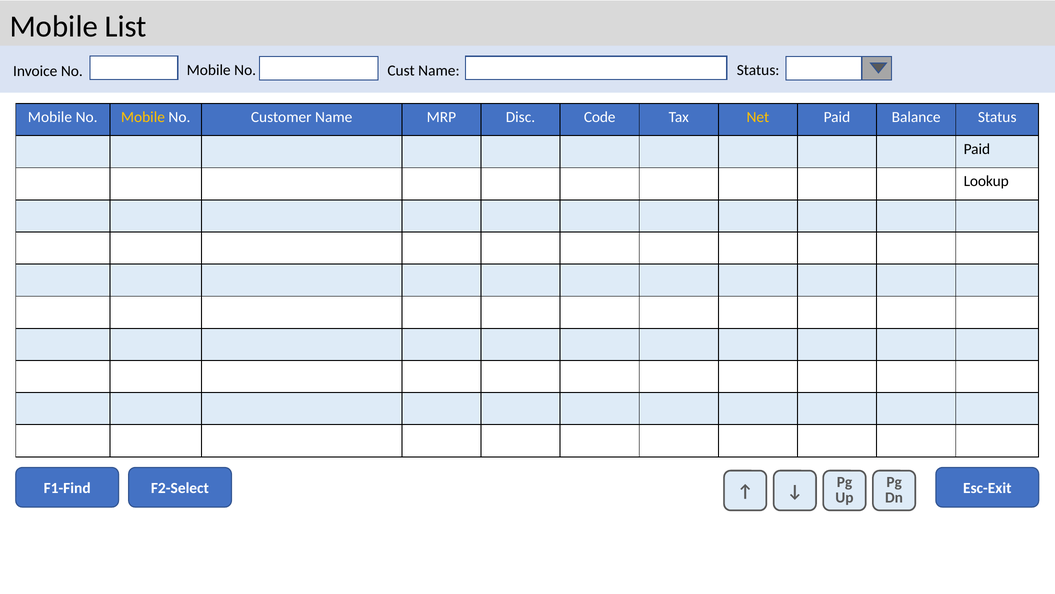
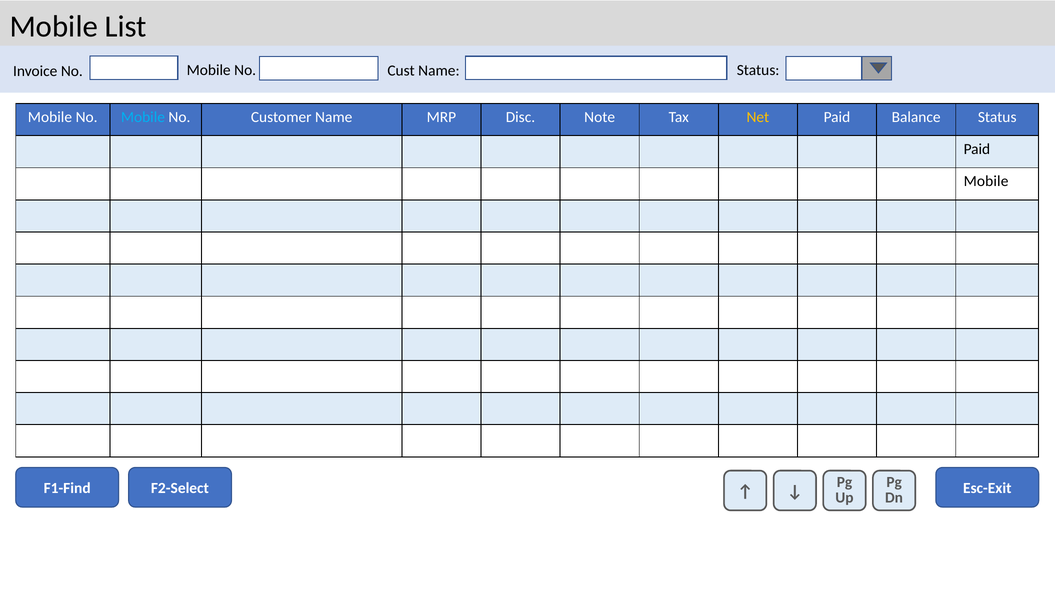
Mobile colour: yellow -> light blue (143, 117)
Code: Code -> Note (600, 117)
Lookup: Lookup -> Mobile (986, 181)
